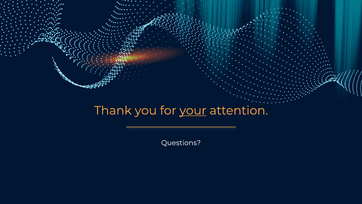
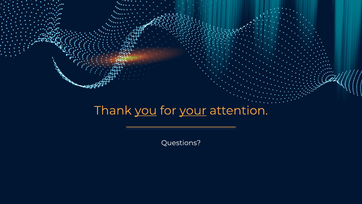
you underline: none -> present (146, 110)
